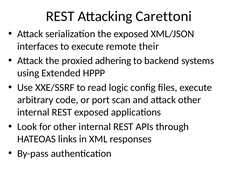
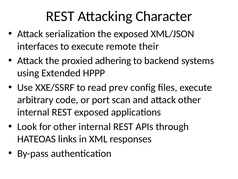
Carettoni: Carettoni -> Character (164, 16)
logic: logic -> prev (118, 87)
